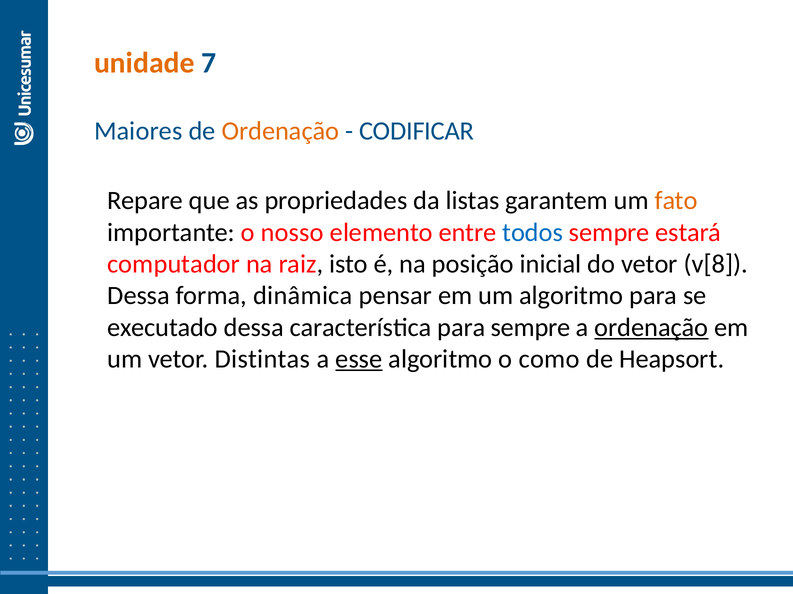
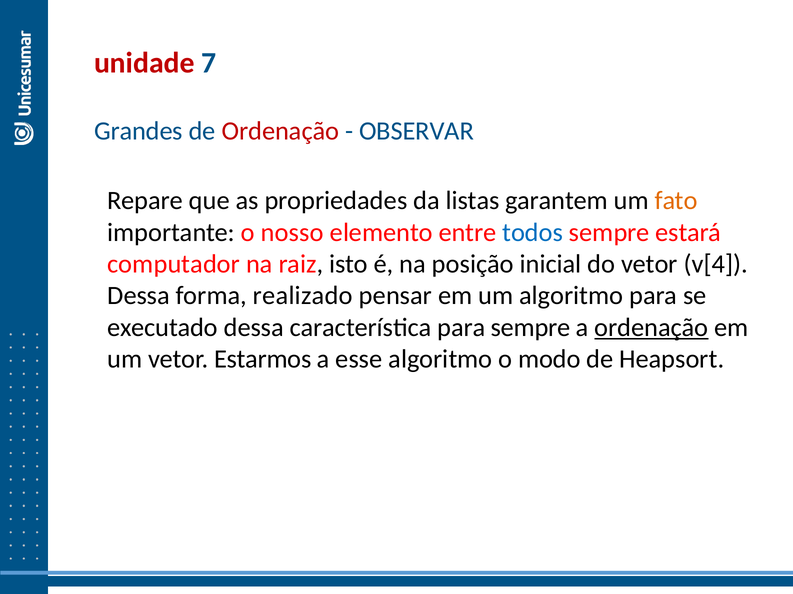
unidade colour: orange -> red (144, 63)
Maiores: Maiores -> Grandes (138, 131)
Ordenação colour: orange -> red (280, 131)
CODIFICAR: CODIFICAR -> OBSERVAR (417, 131)
v[8: v[8 -> v[4 (716, 264)
dinâmica: dinâmica -> realizado (303, 296)
Distintas: Distintas -> Estarmos (263, 359)
esse underline: present -> none (359, 359)
como: como -> modo (549, 359)
